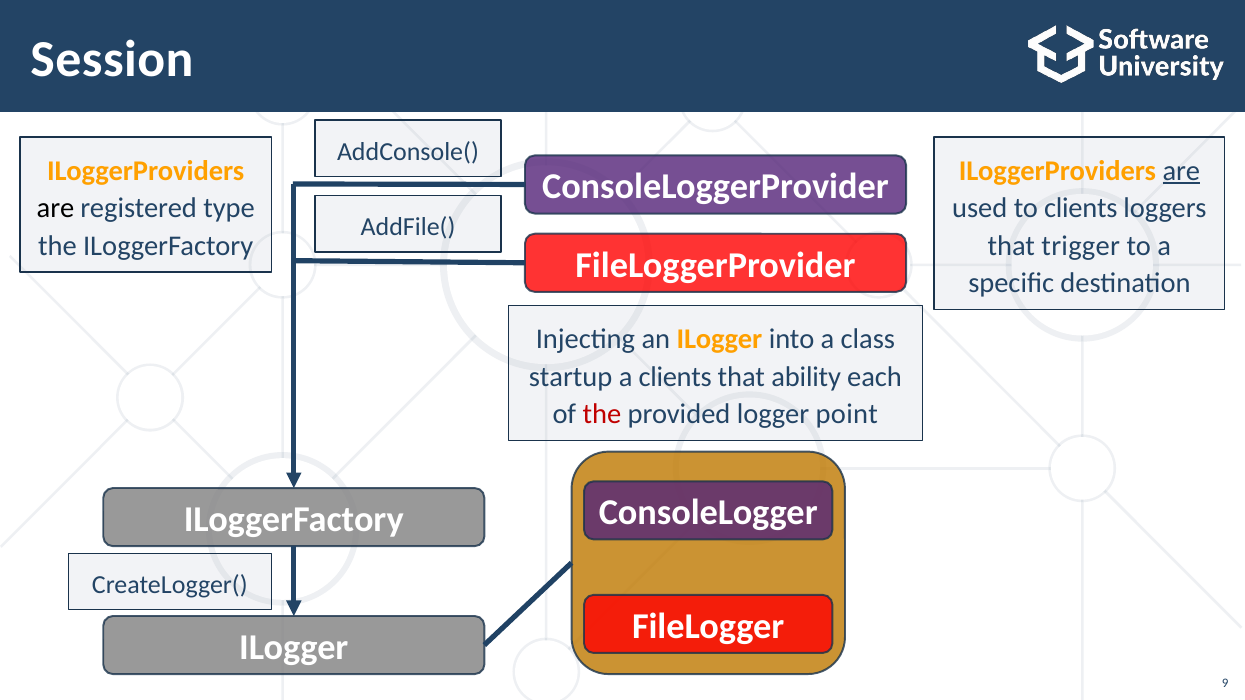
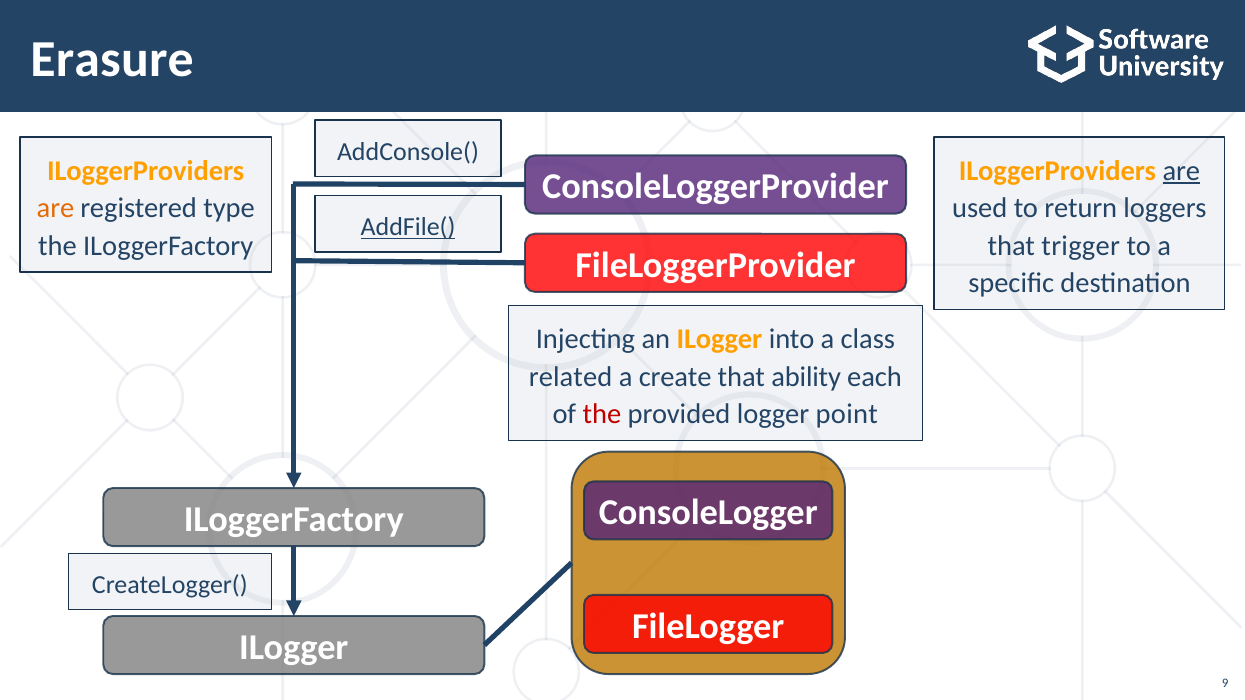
Session: Session -> Erasure (112, 59)
are colour: black -> orange (55, 208)
to clients: clients -> return (1081, 208)
AddFile( underline: none -> present (408, 227)
startup: startup -> related (571, 377)
a clients: clients -> create (675, 377)
